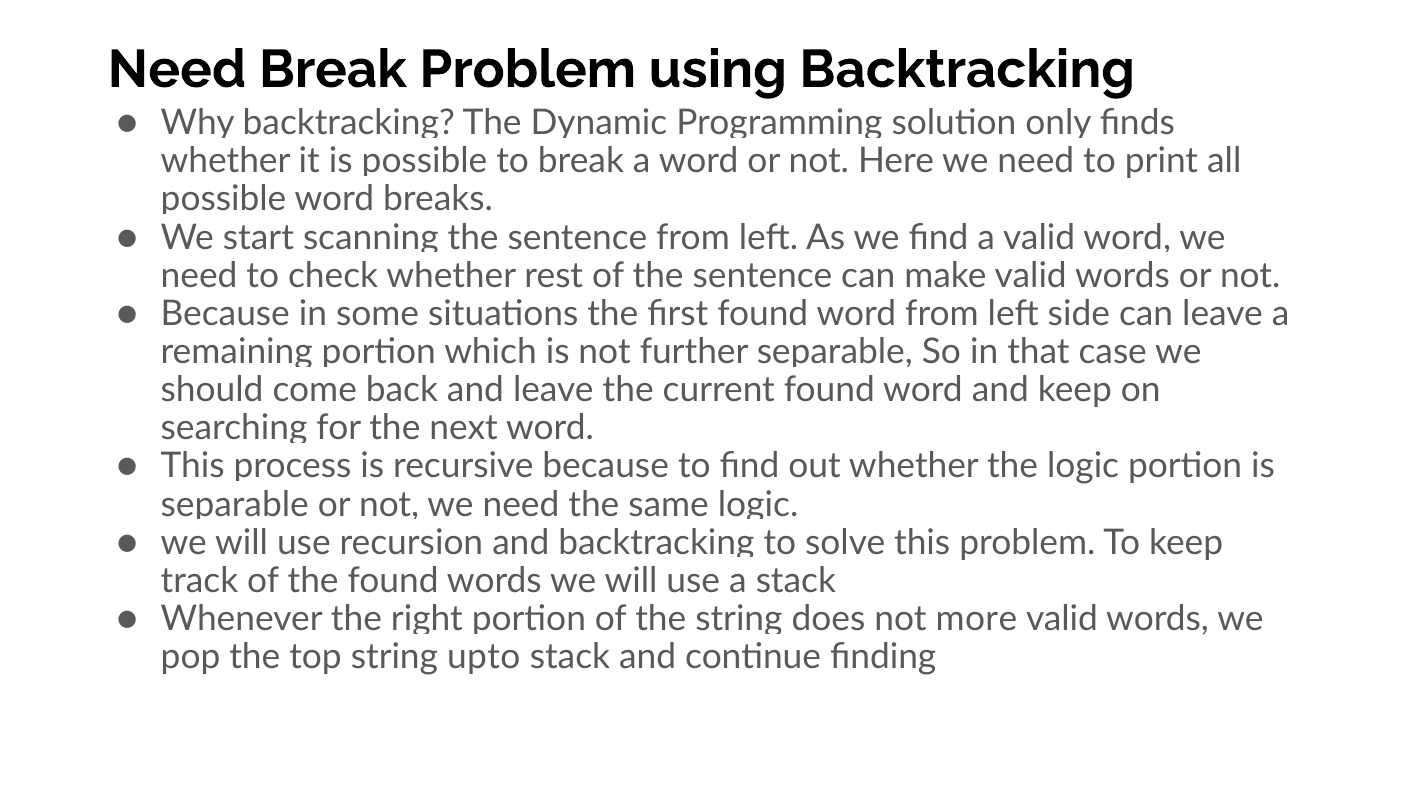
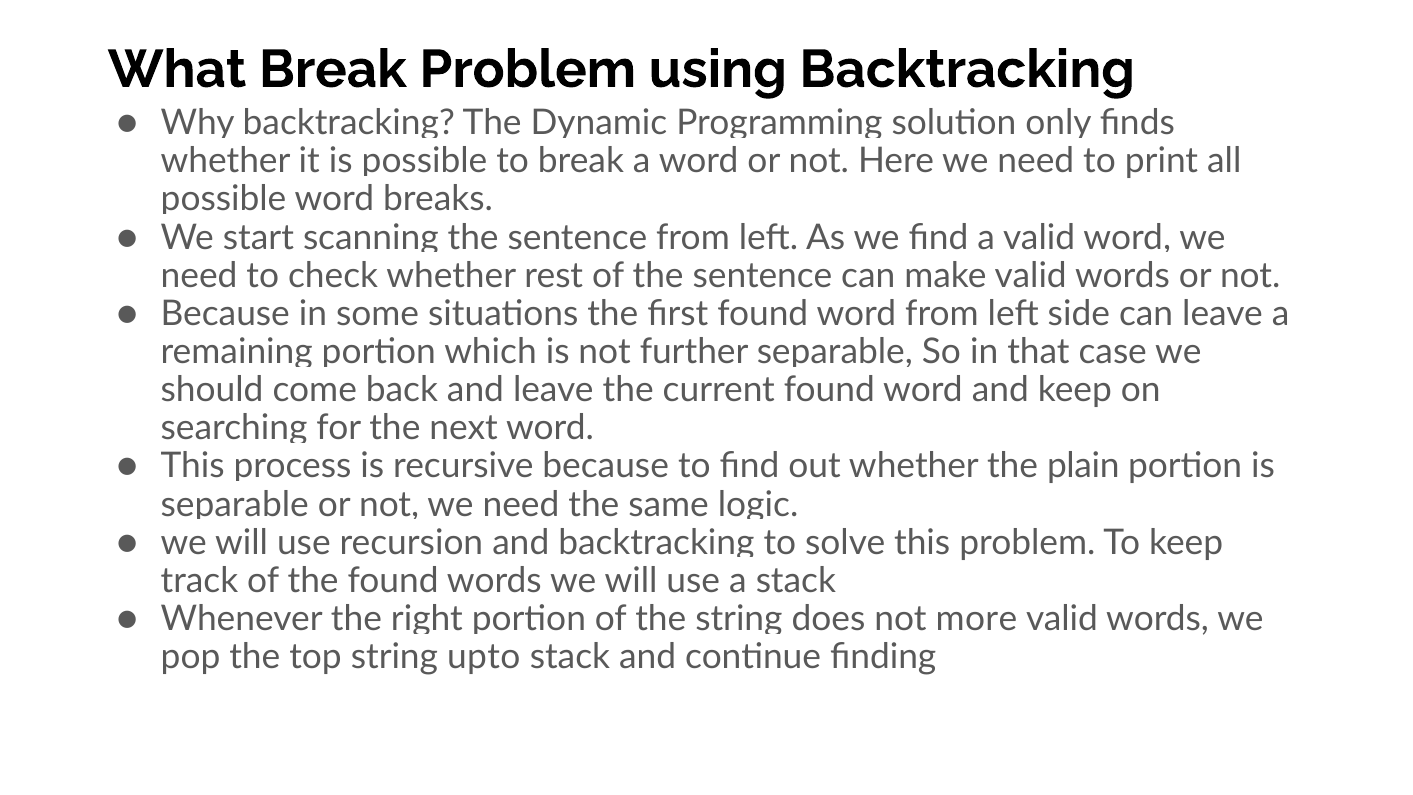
Need: Need -> What (177, 69)
the logic: logic -> plain (1083, 466)
